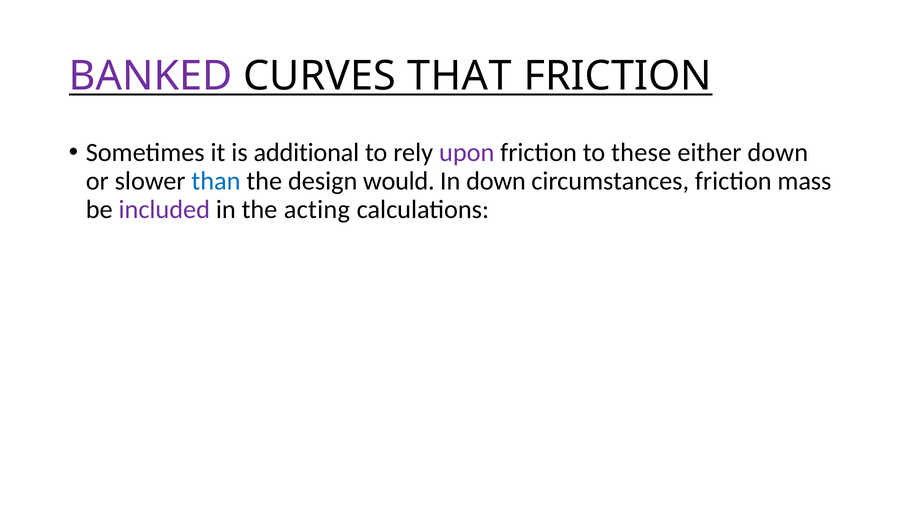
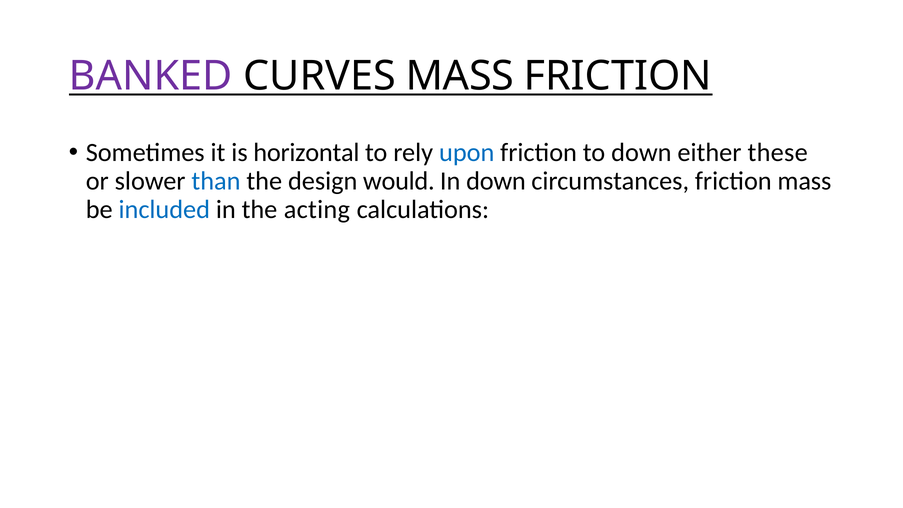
CURVES THAT: THAT -> MASS (460, 76)
additional: additional -> horizontal (306, 153)
upon colour: purple -> blue (467, 153)
to these: these -> down (641, 153)
either down: down -> these (778, 153)
included colour: purple -> blue (164, 210)
